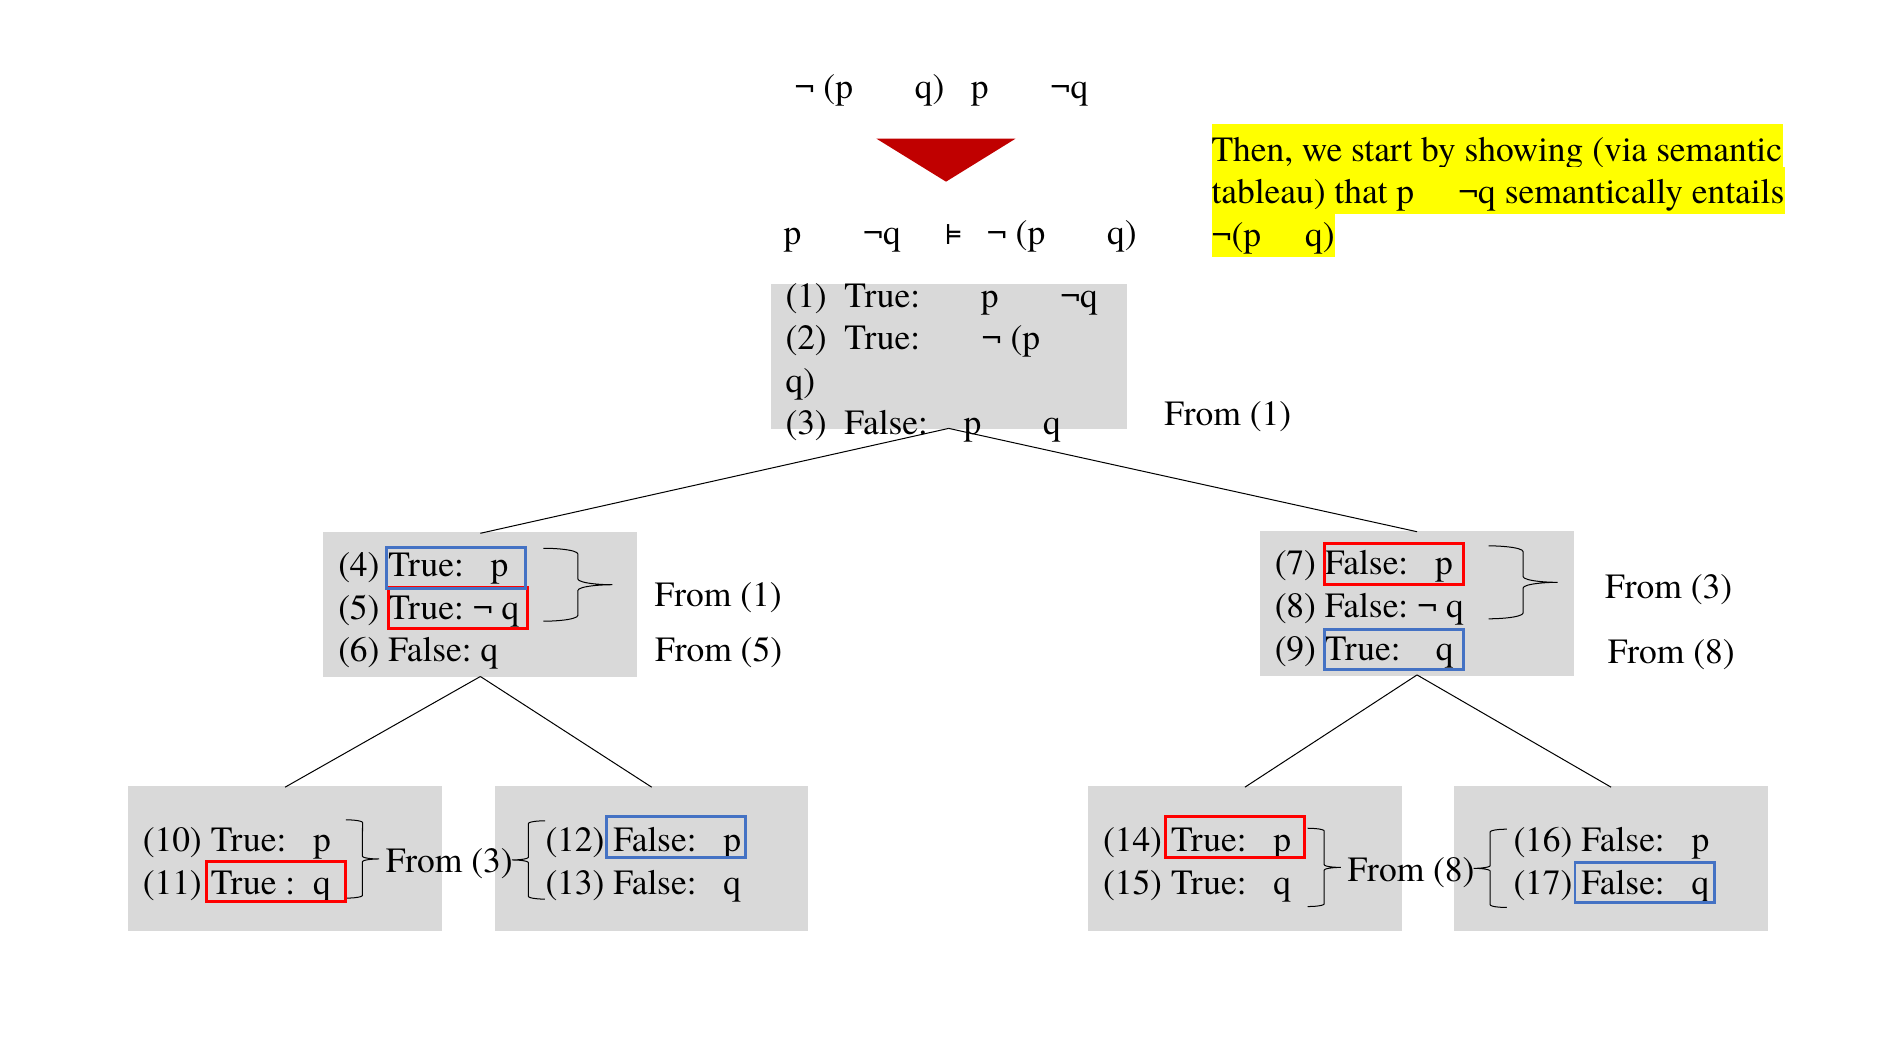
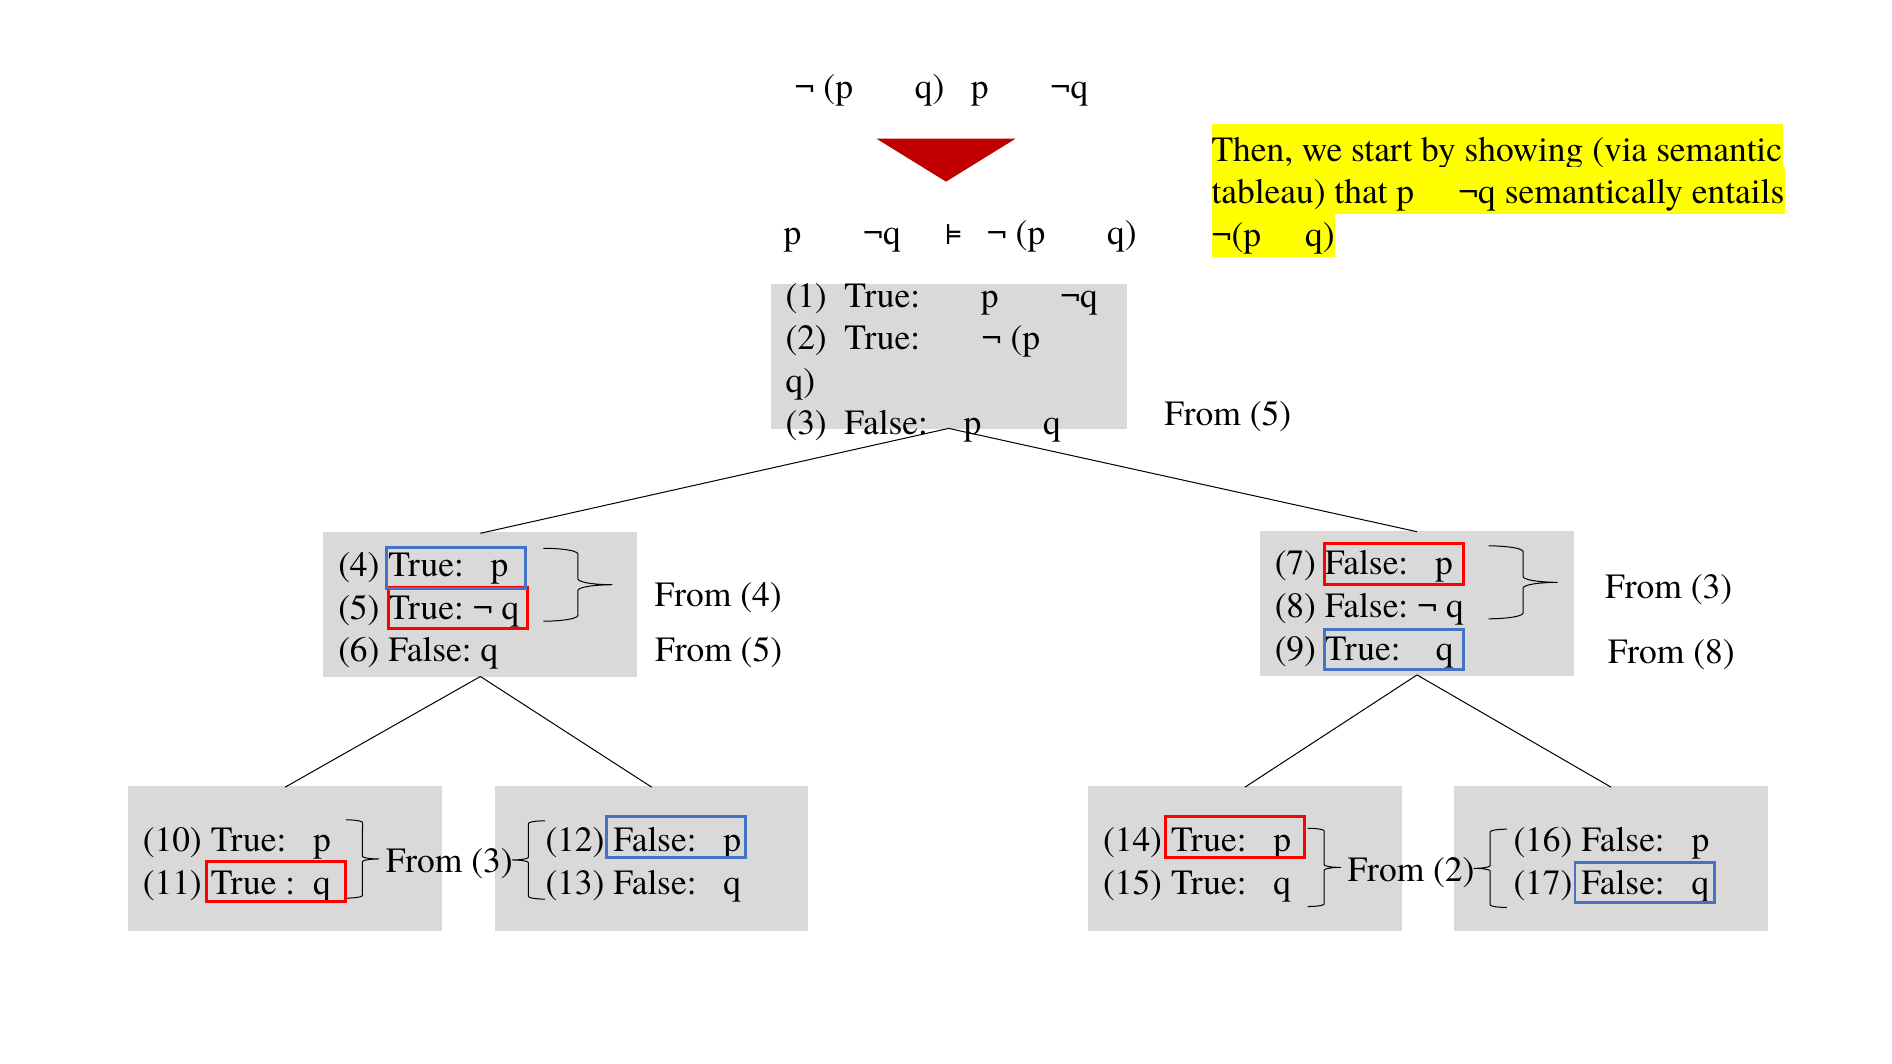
1: 1 -> 5 (1271, 413)
1: 1 -> 4 (761, 595)
3 From 8: 8 -> 2 (1454, 870)
